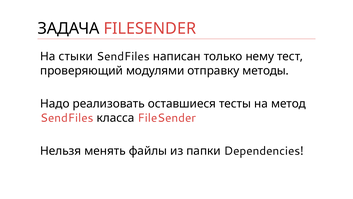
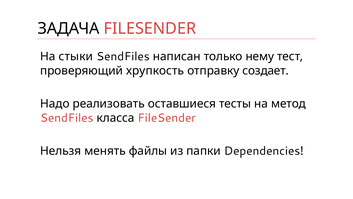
модулями: модулями -> хрупкость (155, 71)
методы: методы -> создает (266, 71)
